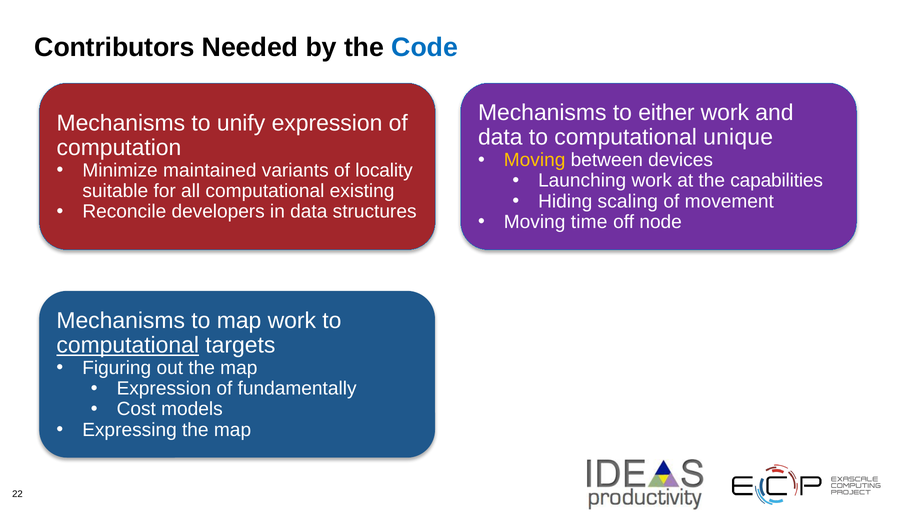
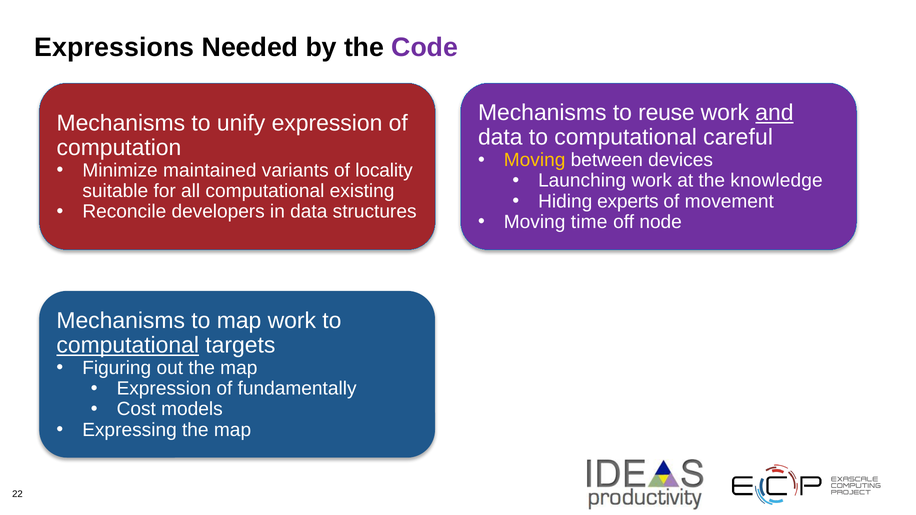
Contributors: Contributors -> Expressions (114, 47)
Code colour: blue -> purple (425, 47)
either: either -> reuse (666, 113)
and underline: none -> present (774, 113)
unique: unique -> careful (738, 138)
capabilities: capabilities -> knowledge (777, 181)
scaling: scaling -> experts (628, 201)
